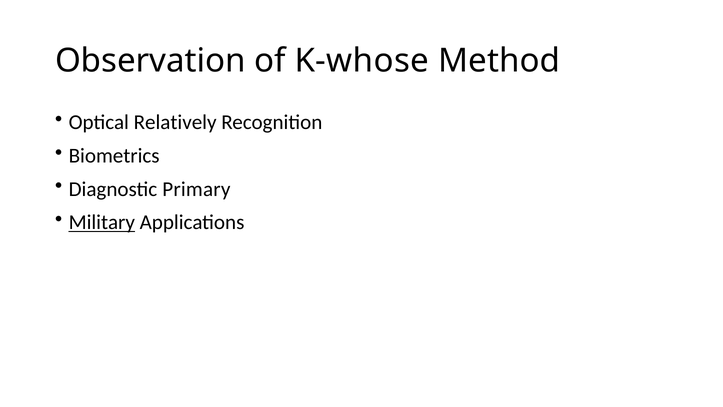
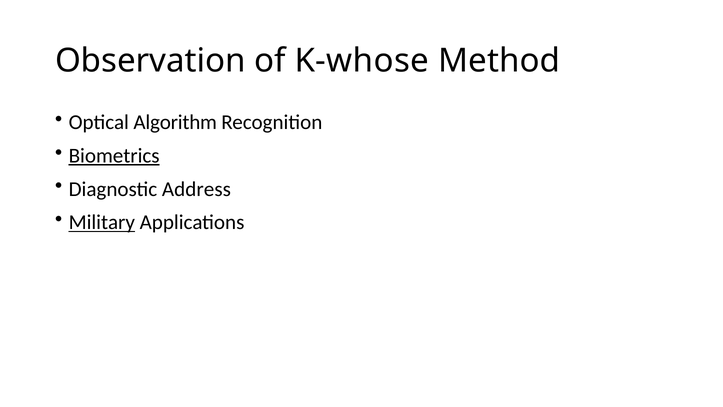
Relatively: Relatively -> Algorithm (175, 122)
Biometrics underline: none -> present (114, 156)
Primary: Primary -> Address (196, 189)
